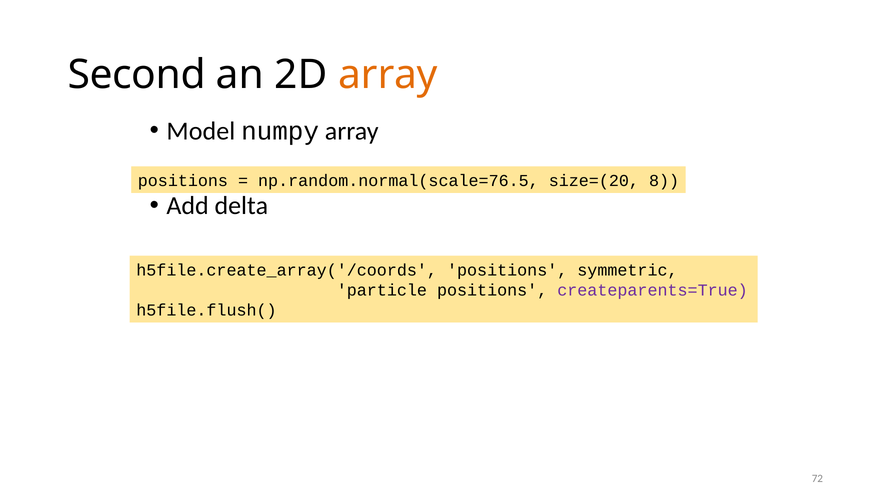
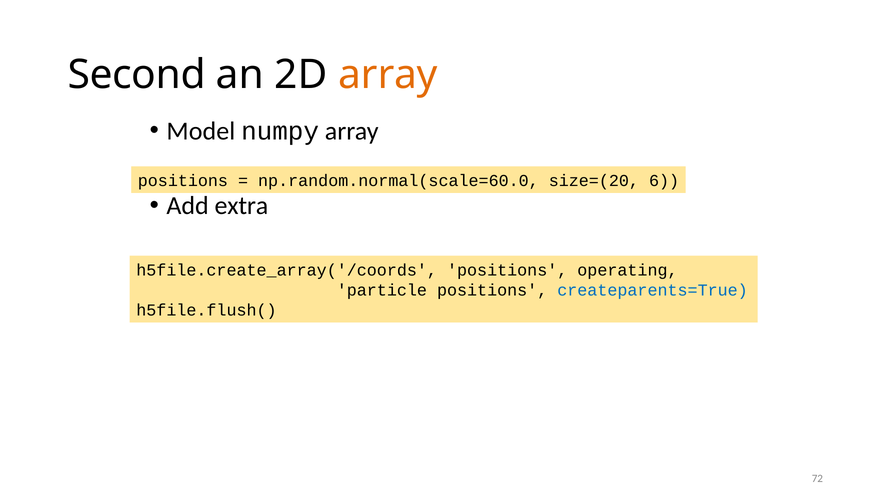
np.random.normal(scale=76.5: np.random.normal(scale=76.5 -> np.random.normal(scale=60.0 (398, 181)
8: 8 -> 6 (664, 181)
delta: delta -> extra (241, 206)
symmetric: symmetric -> operating (627, 270)
createparents=True colour: purple -> blue (653, 290)
